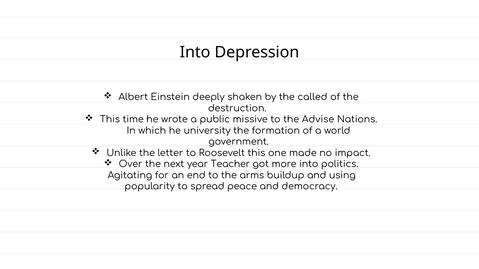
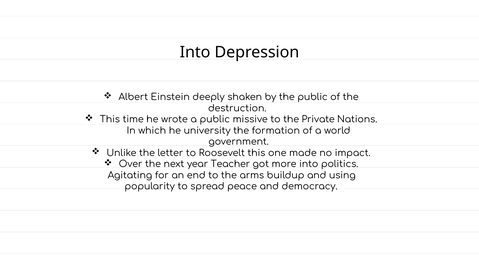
the called: called -> public (313, 97)
Advise: Advise -> Private (318, 120)
